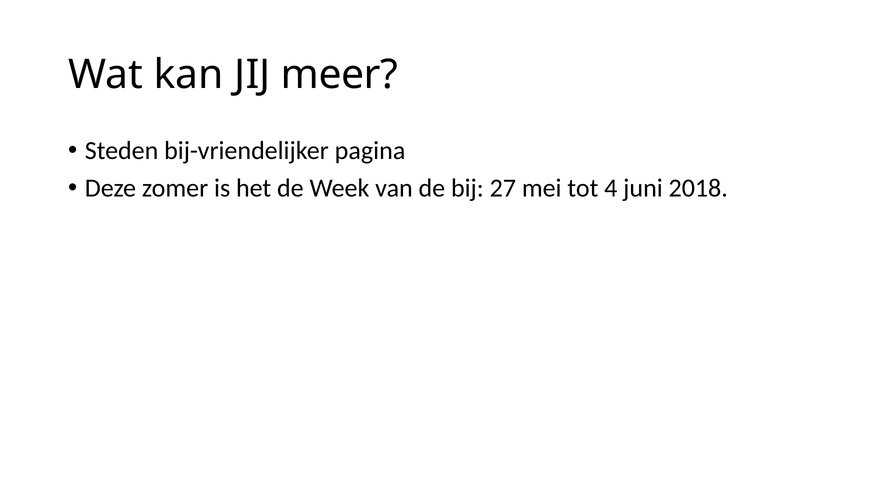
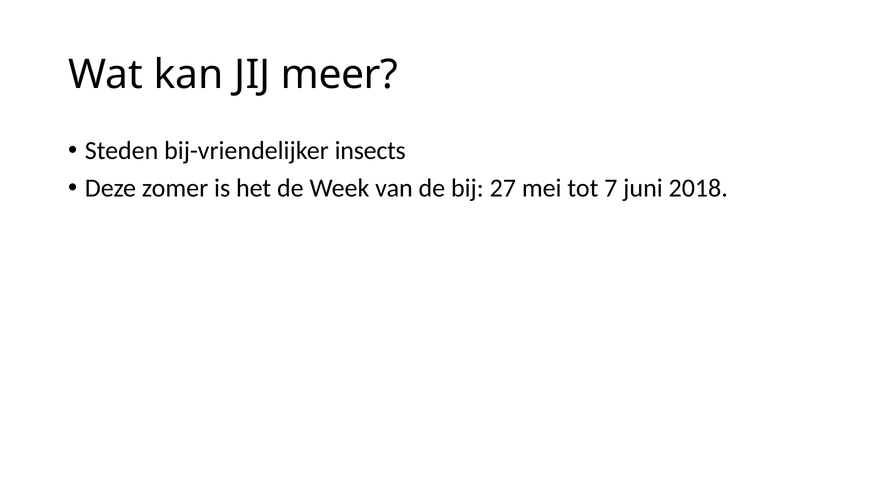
pagina: pagina -> insects (370, 151)
4: 4 -> 7 (611, 188)
